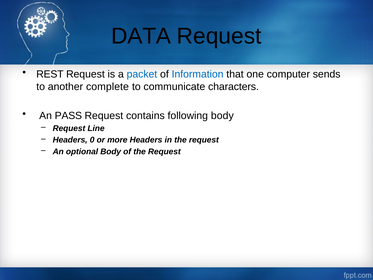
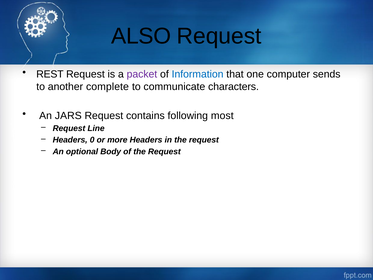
DATA: DATA -> ALSO (141, 36)
packet colour: blue -> purple (142, 74)
PASS: PASS -> JARS (68, 116)
following body: body -> most (222, 116)
